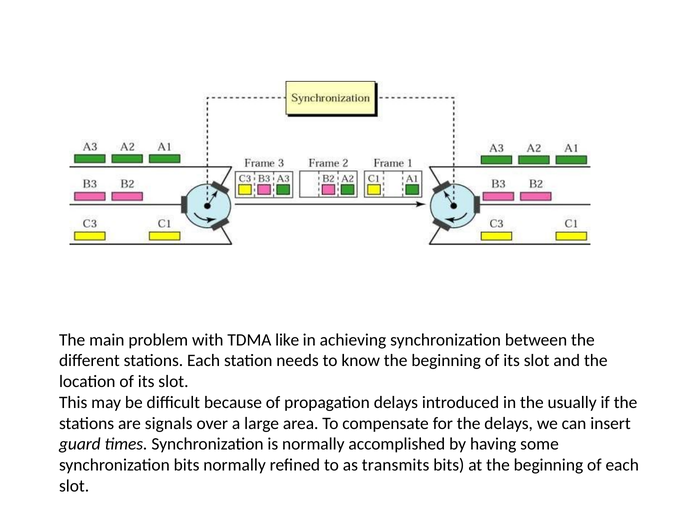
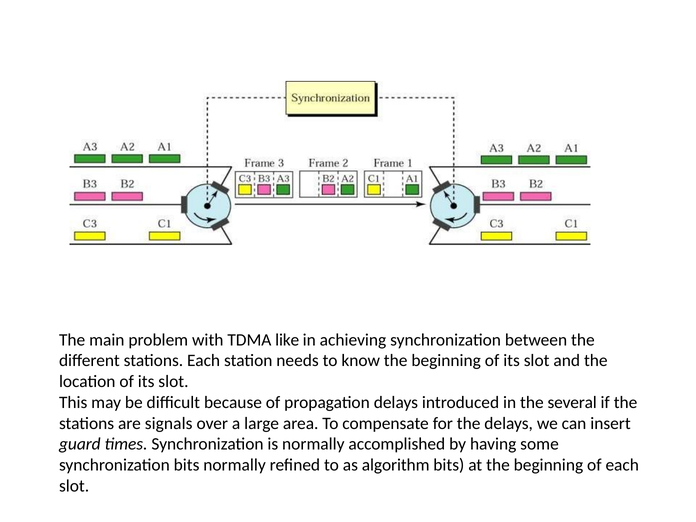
usually: usually -> several (572, 402)
transmits: transmits -> algorithm (396, 465)
